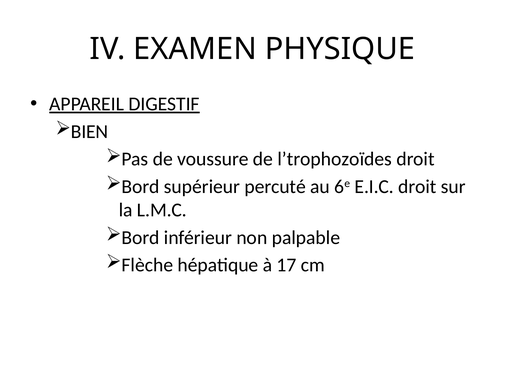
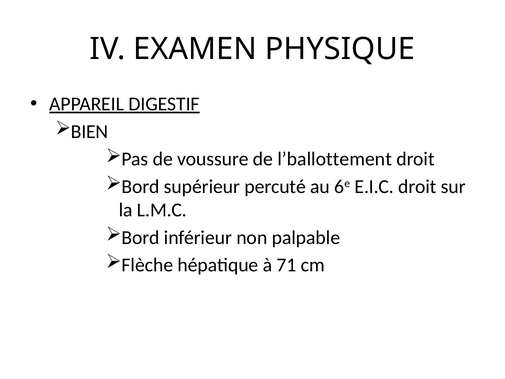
l’trophozoïdes: l’trophozoïdes -> l’ballottement (335, 159)
17: 17 -> 71 (287, 265)
